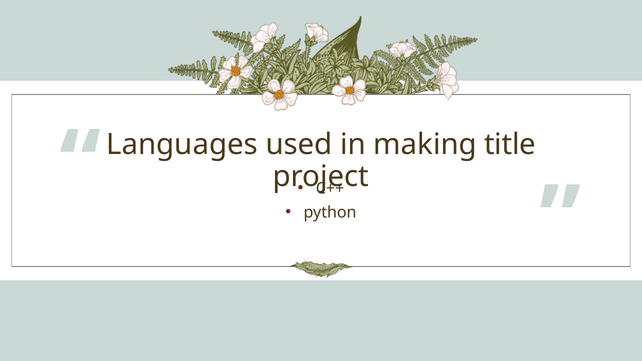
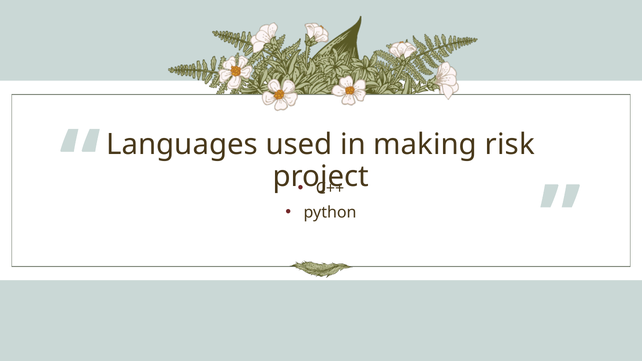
title: title -> risk (510, 145)
